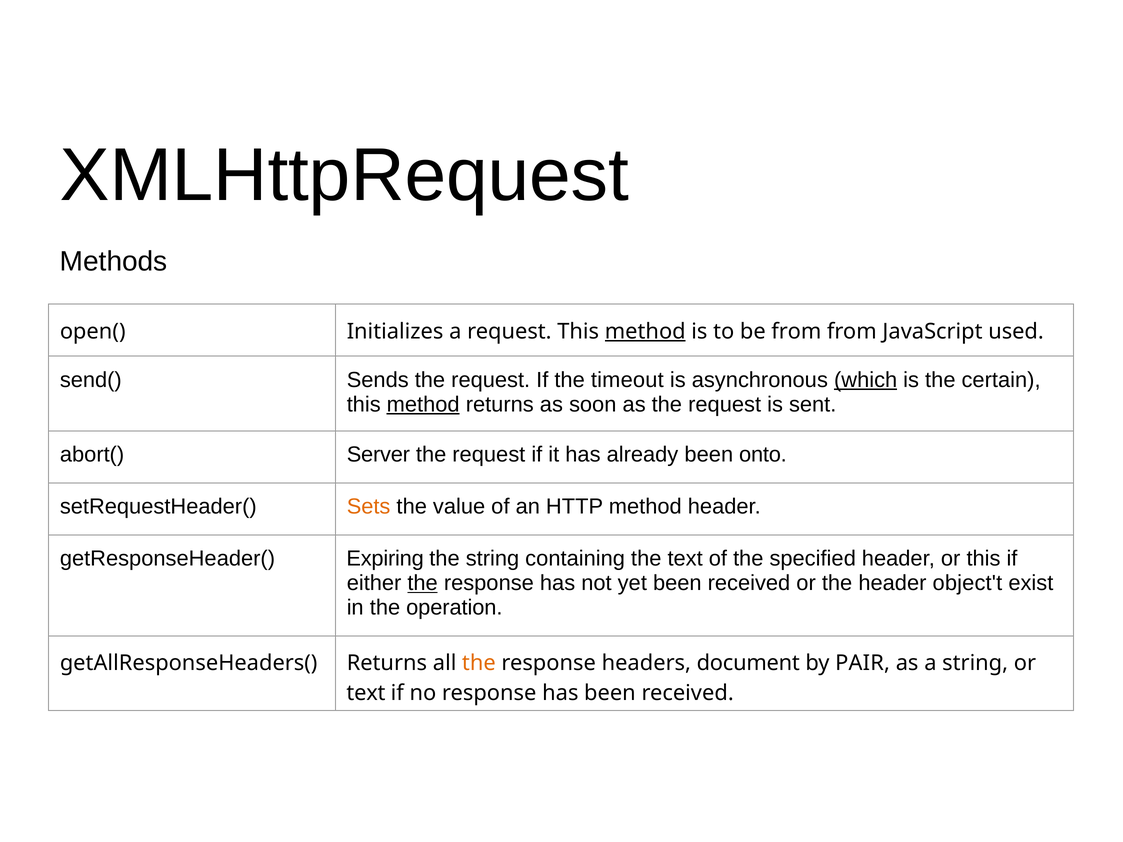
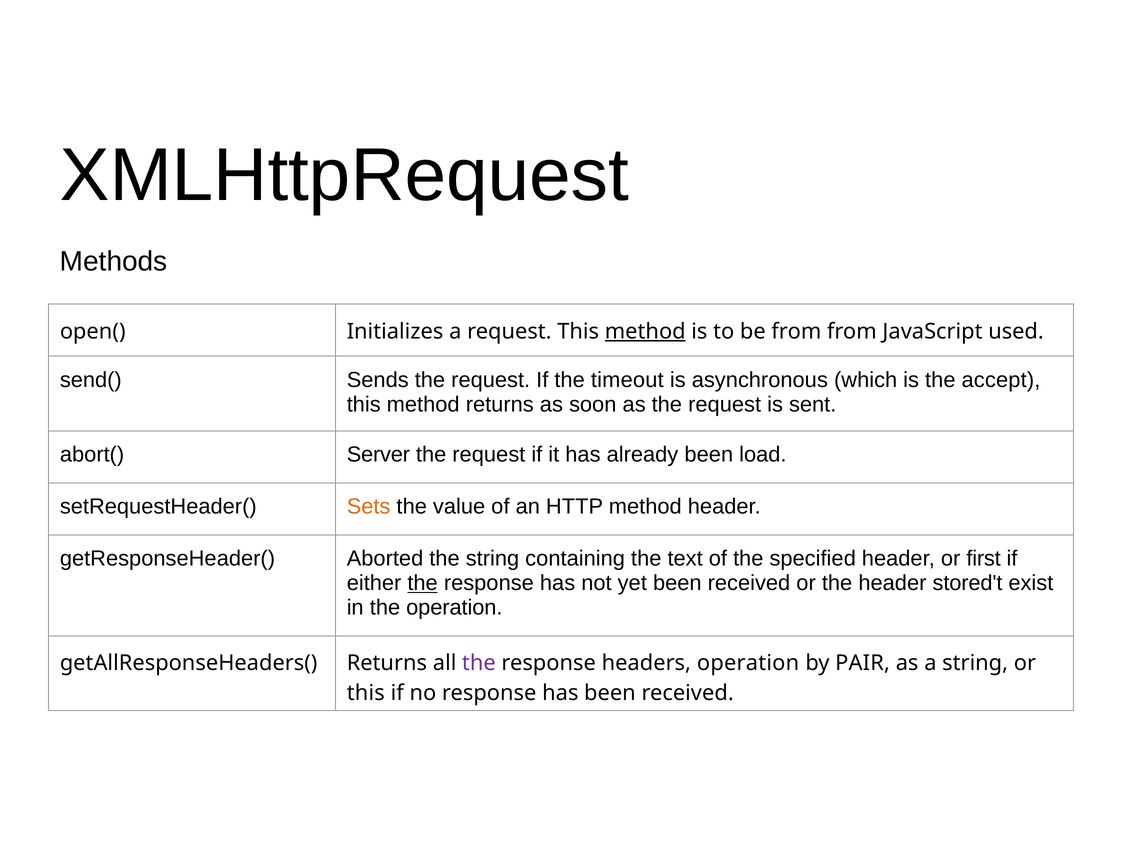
which underline: present -> none (866, 380)
certain: certain -> accept (1001, 380)
method underline: present -> none (423, 404)
onto: onto -> load (763, 455)
Expiring: Expiring -> Aborted (385, 559)
or this: this -> first (984, 559)
object't: object't -> stored't (968, 583)
the colour: orange -> purple (479, 663)
headers document: document -> operation (748, 663)
text: text -> this (366, 693)
